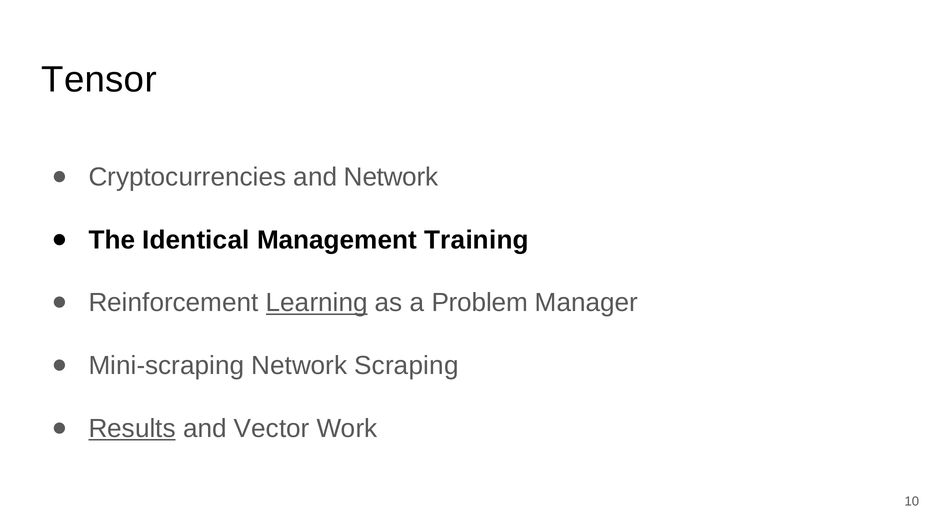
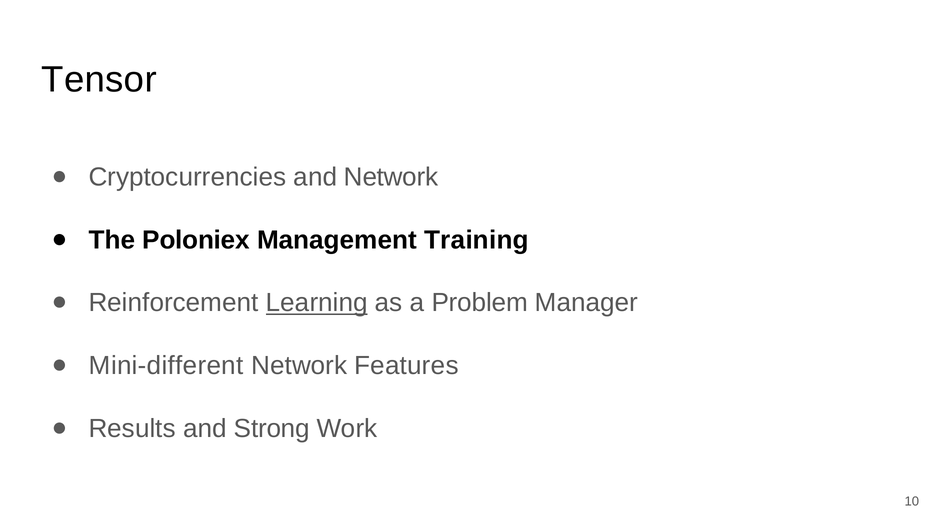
Identical: Identical -> Poloniex (196, 240)
Mini-scraping: Mini-scraping -> Mini-different (166, 365)
Scraping: Scraping -> Features (406, 365)
Results underline: present -> none (132, 428)
Vector: Vector -> Strong (272, 428)
